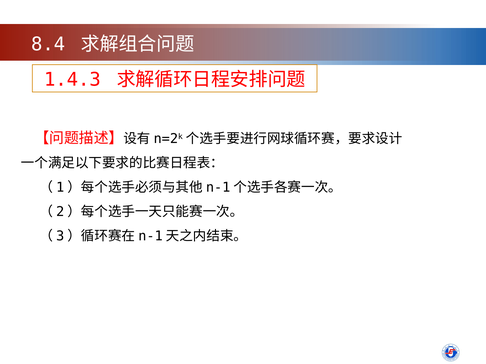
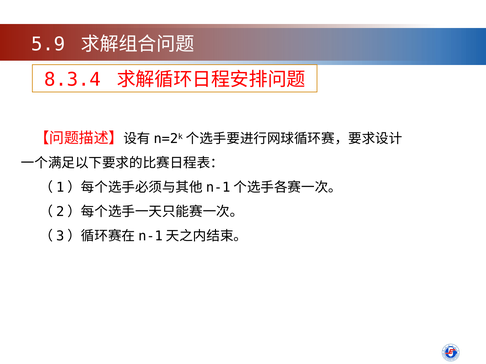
8.4: 8.4 -> 5.9 (48, 44)
1.4.3: 1.4.3 -> 8.3.4 (72, 80)
